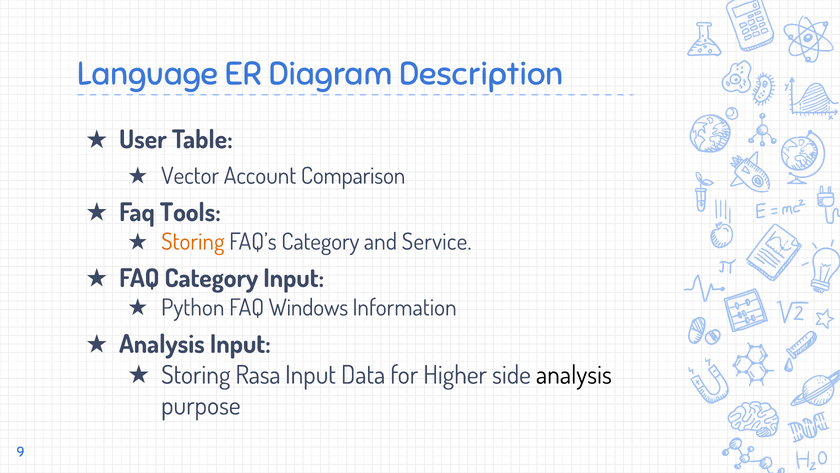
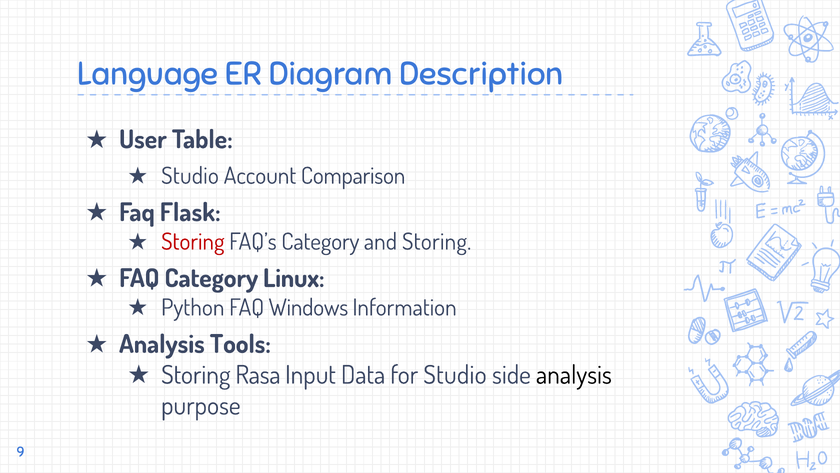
Vector: Vector -> Studio (190, 176)
Tools: Tools -> Flask (190, 212)
Storing colour: orange -> red (193, 242)
and Service: Service -> Storing (437, 242)
Category Input: Input -> Linux (294, 278)
Analysis Input: Input -> Tools (240, 344)
for Higher: Higher -> Studio (455, 375)
